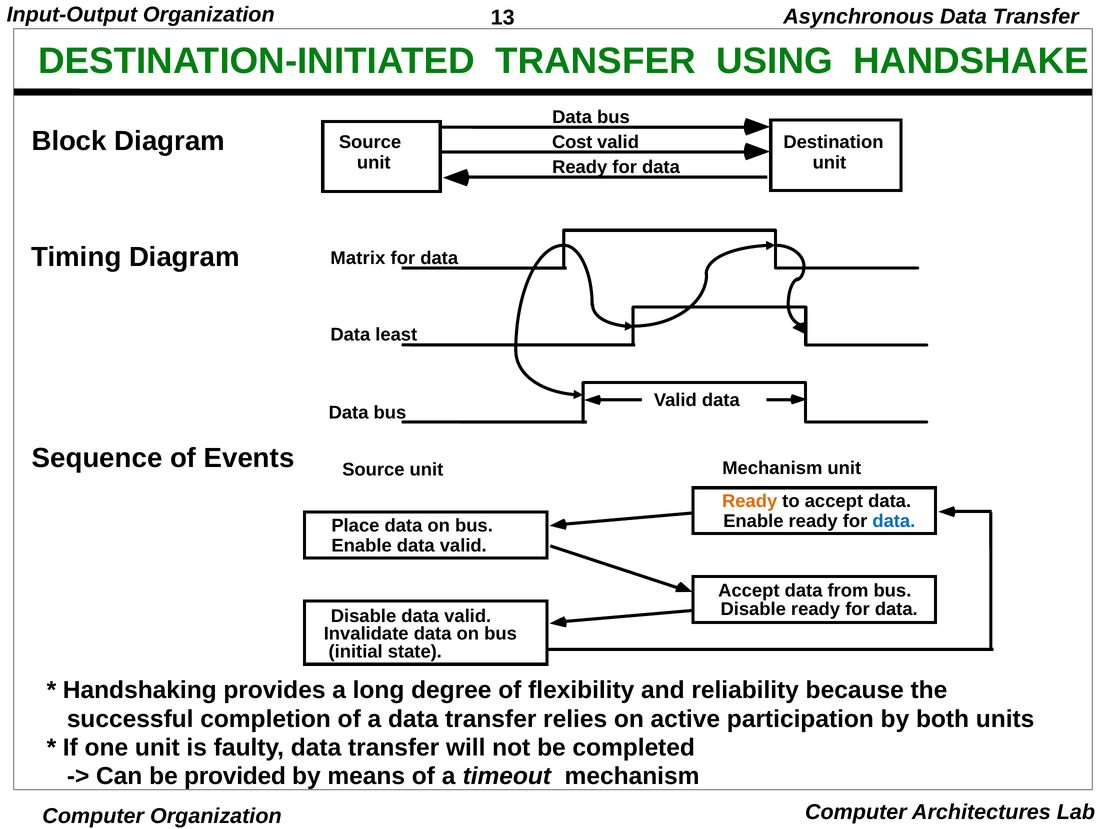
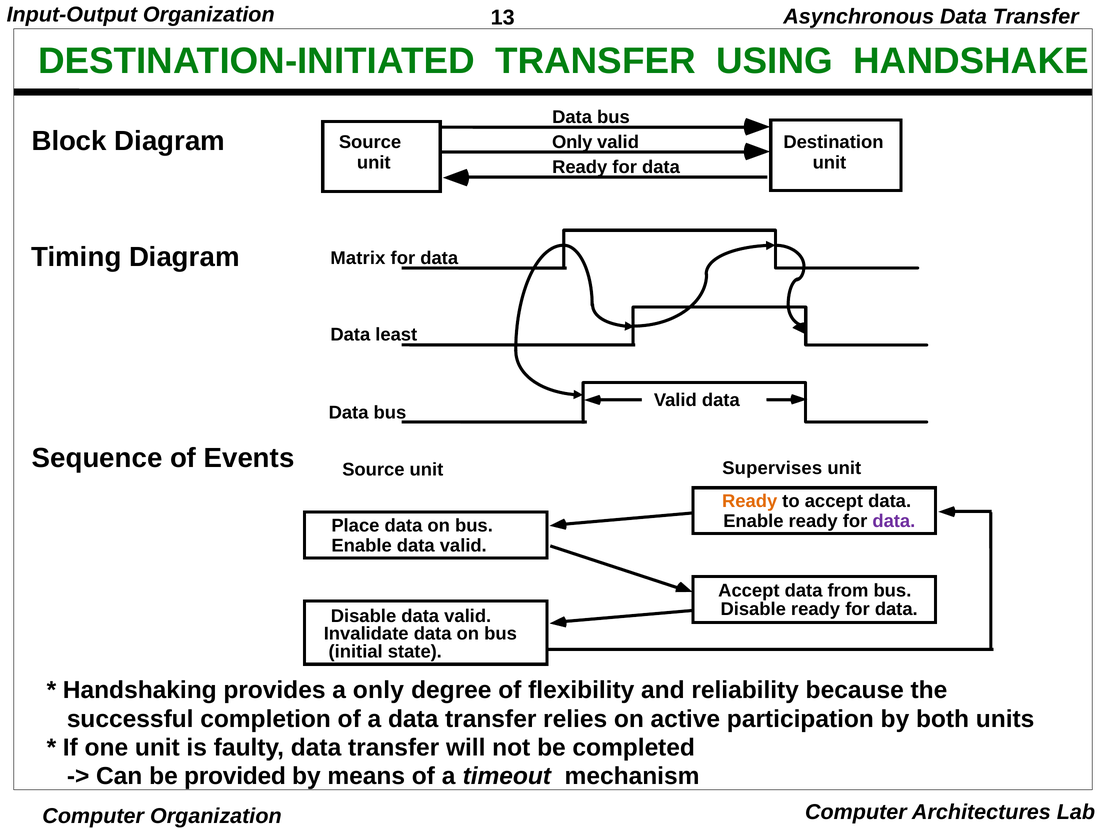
Cost: Cost -> Only (572, 142)
unit Mechanism: Mechanism -> Supervises (772, 468)
data colour: blue -> purple (894, 522)
a long: long -> only (378, 691)
